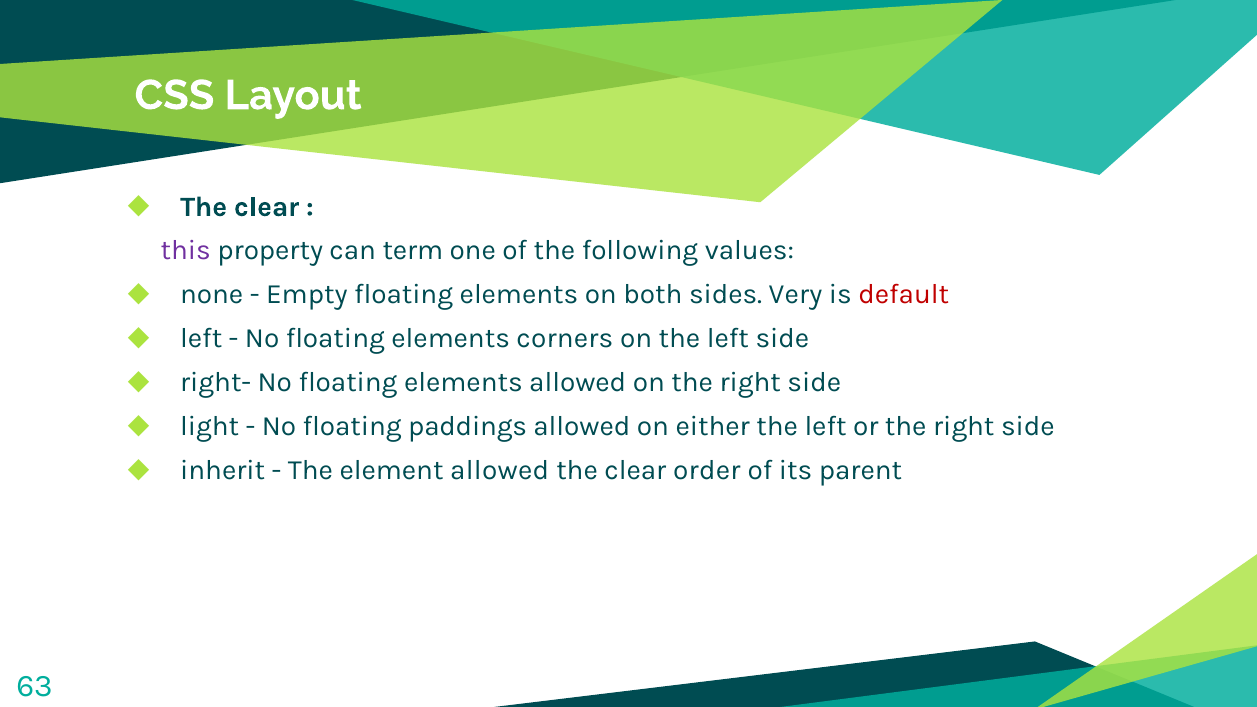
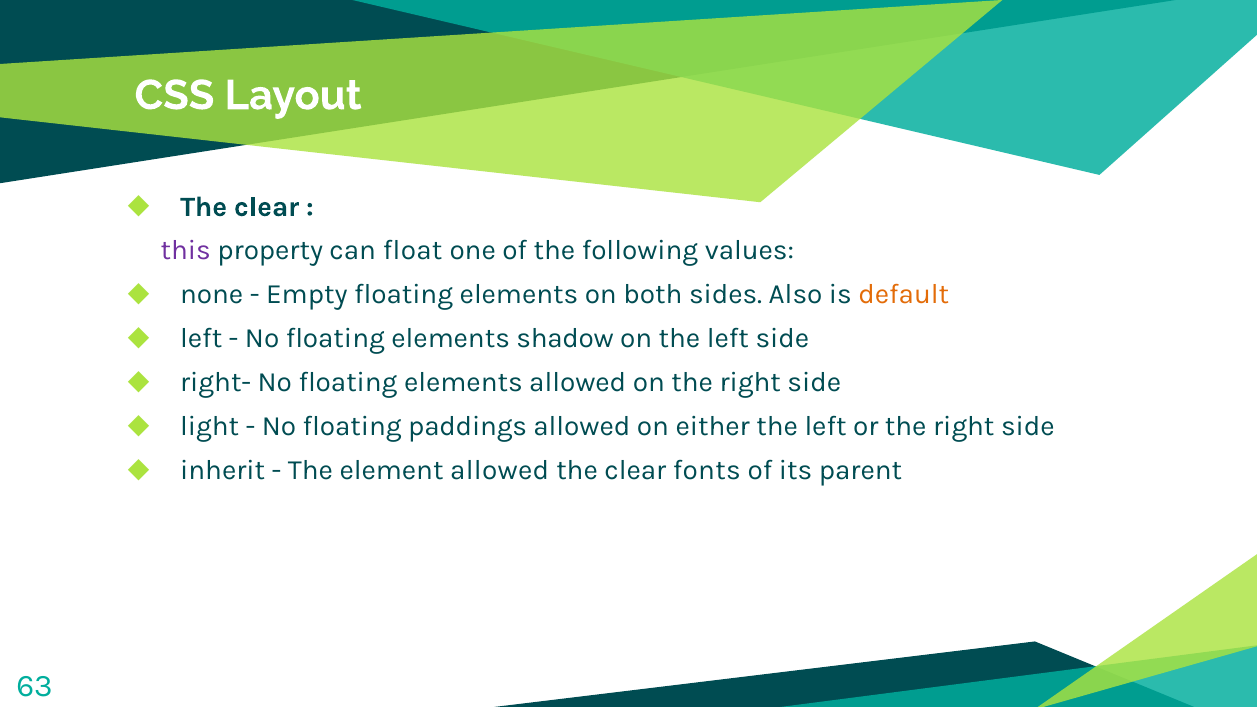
term: term -> float (413, 251)
Very: Very -> Also (796, 295)
default colour: red -> orange (904, 295)
corners: corners -> shadow (565, 339)
order: order -> fonts (707, 471)
